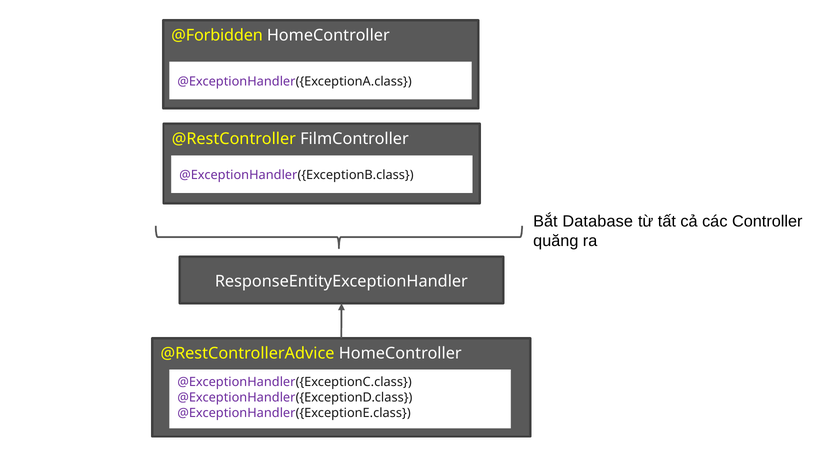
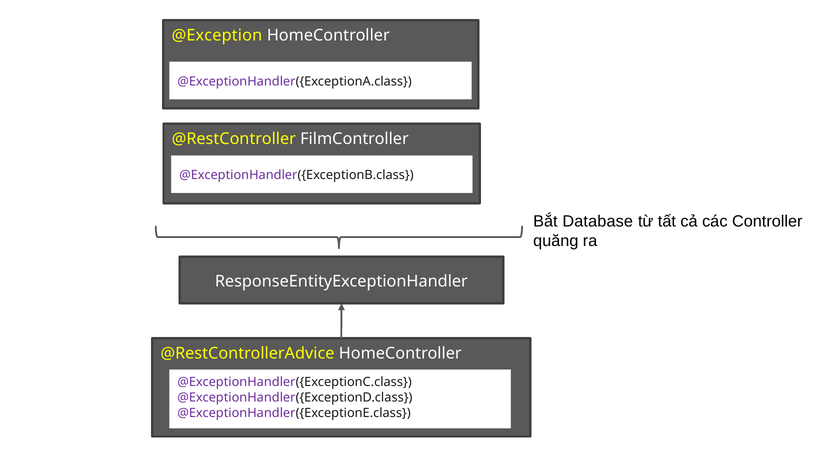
@Forbidden: @Forbidden -> @Exception (217, 35)
